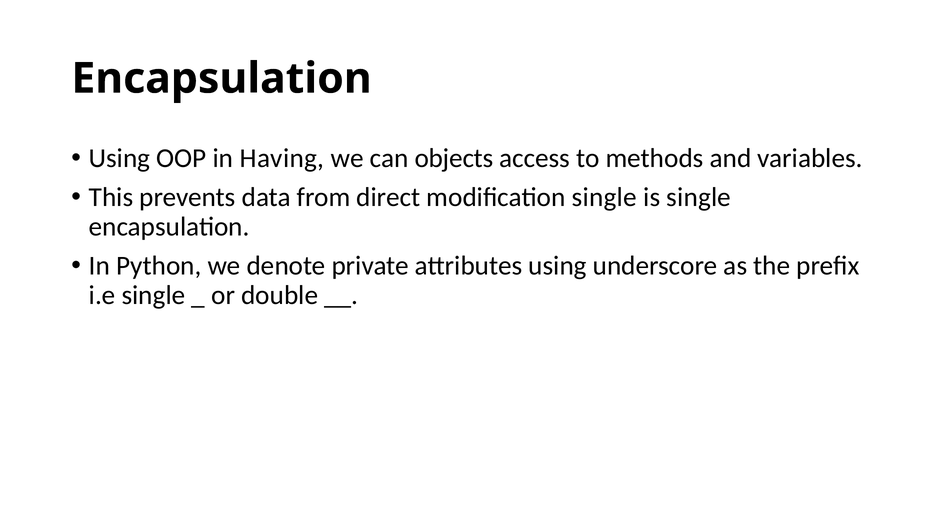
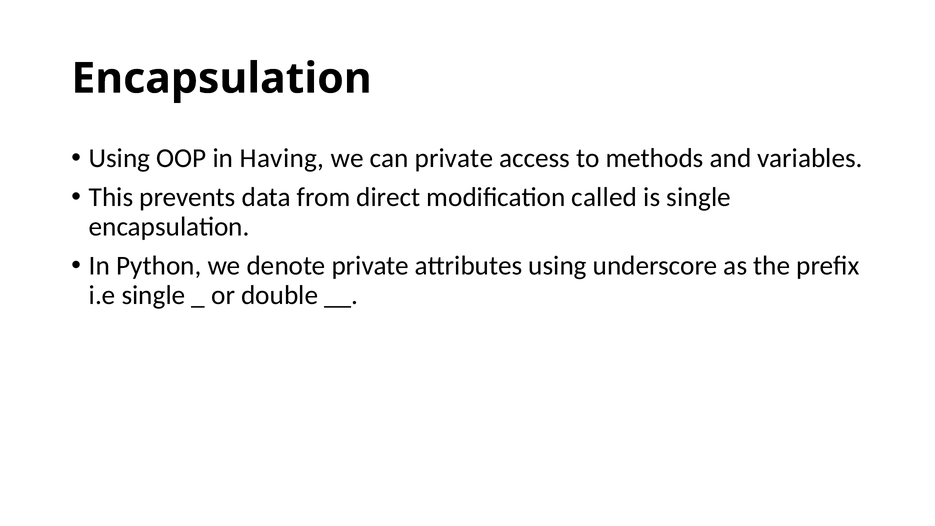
can objects: objects -> private (454, 158)
modification single: single -> called (604, 197)
